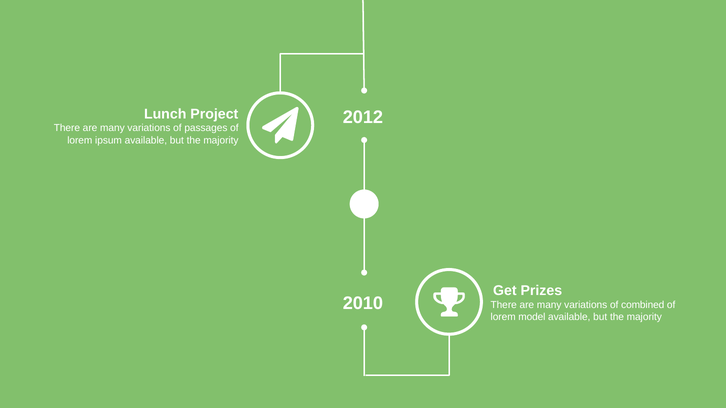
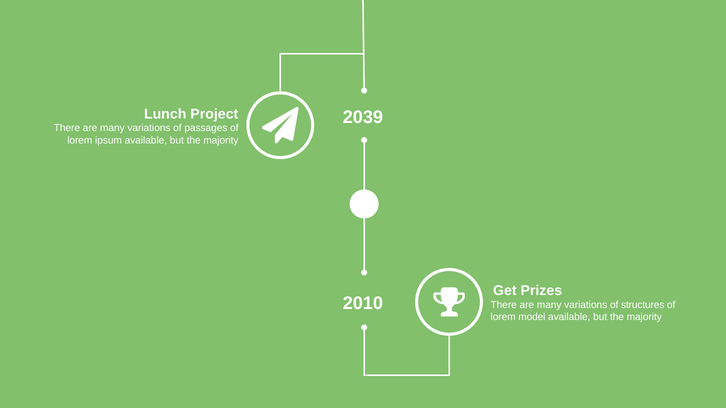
2012: 2012 -> 2039 (363, 117)
combined: combined -> structures (643, 305)
